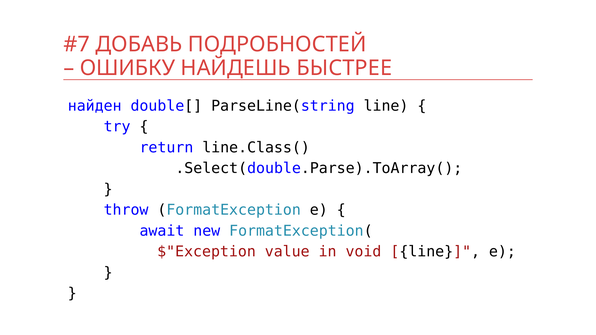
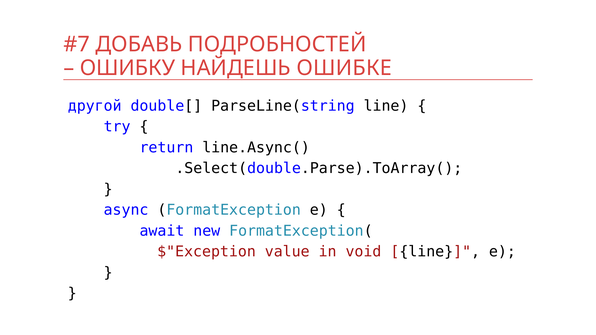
БЫСТРЕЕ: БЫСТРЕЕ -> ОШИБКЕ (344, 68)
найден: найден -> другой (95, 106)
line.Class(: line.Class( -> line.Async( (256, 148)
throw: throw -> async (126, 210)
